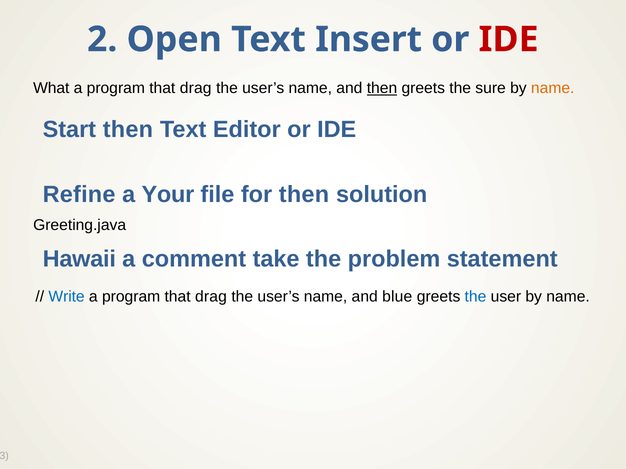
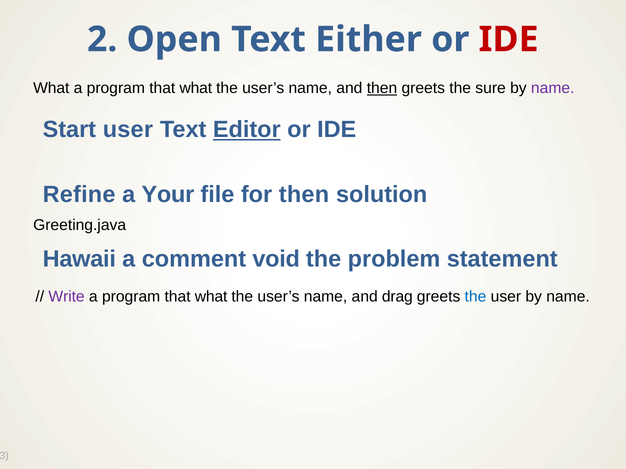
Insert: Insert -> Either (368, 39)
drag: drag -> what (196, 88)
name colour: orange -> purple (553, 88)
Start then: then -> user (128, 130)
Editor underline: none -> present (247, 130)
take: take -> void (276, 259)
Write colour: blue -> purple (67, 297)
drag: drag -> what (211, 297)
blue: blue -> drag (397, 297)
